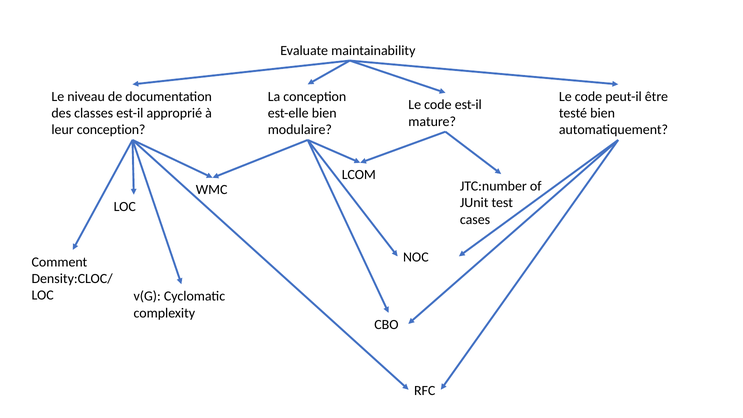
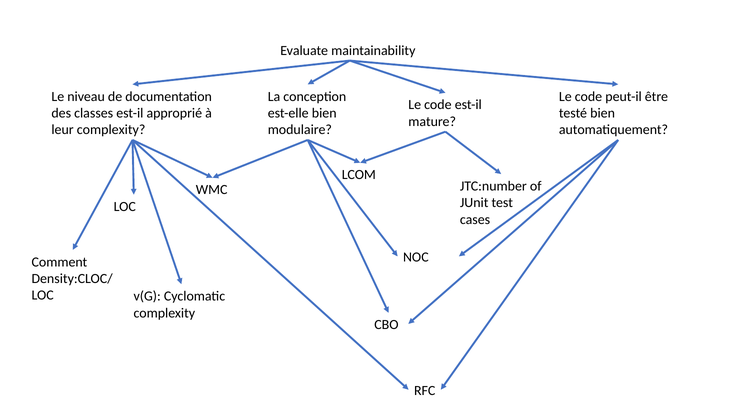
leur conception: conception -> complexity (111, 130)
